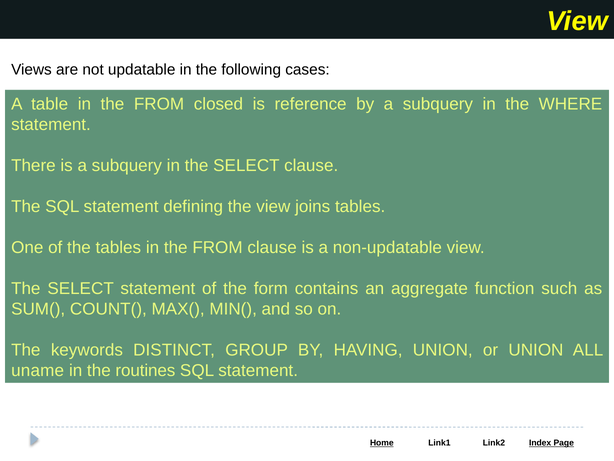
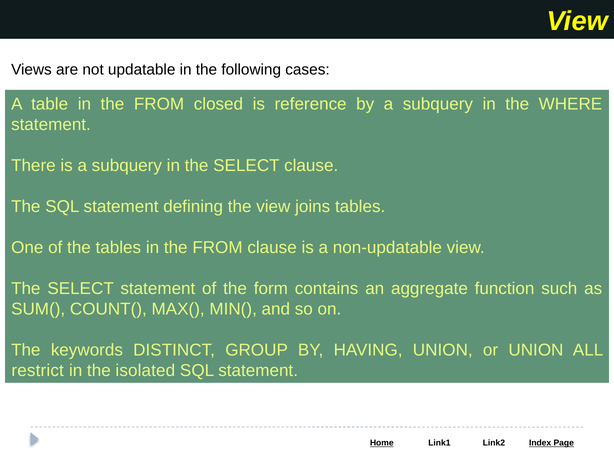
uname: uname -> restrict (38, 370)
routines: routines -> isolated (145, 370)
